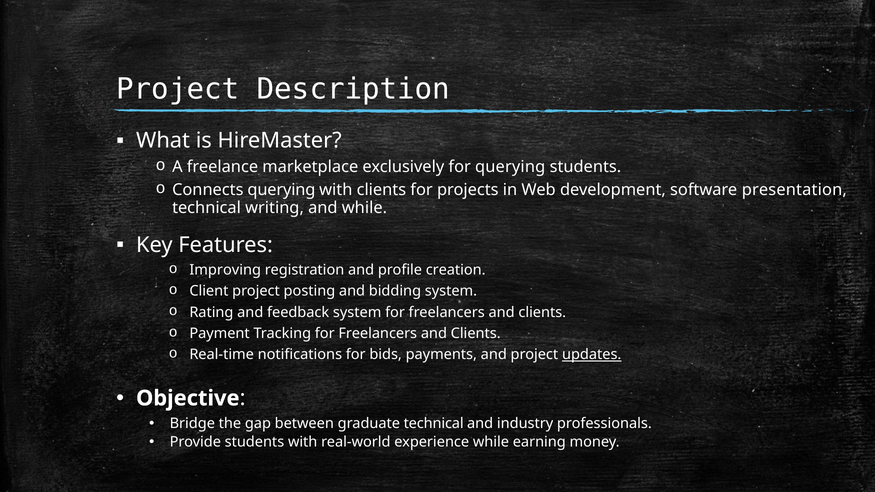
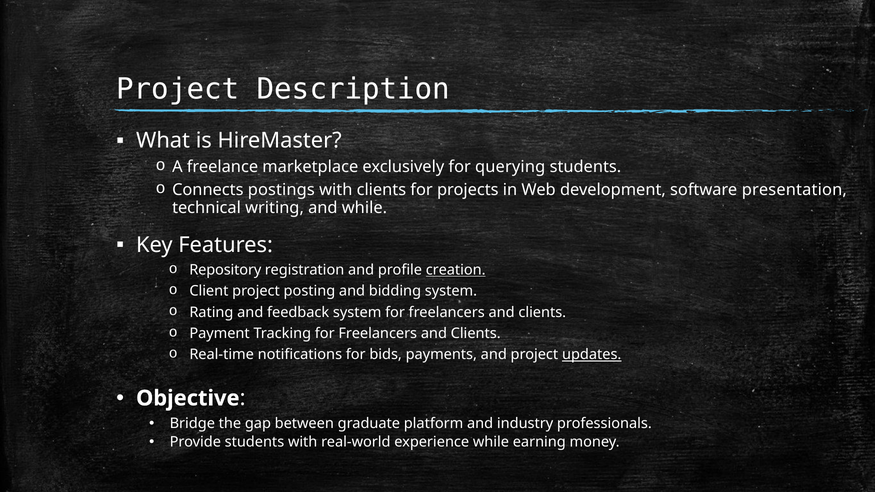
Connects querying: querying -> postings (281, 190)
Improving: Improving -> Repository (225, 270)
creation underline: none -> present (456, 270)
graduate technical: technical -> platform (434, 424)
